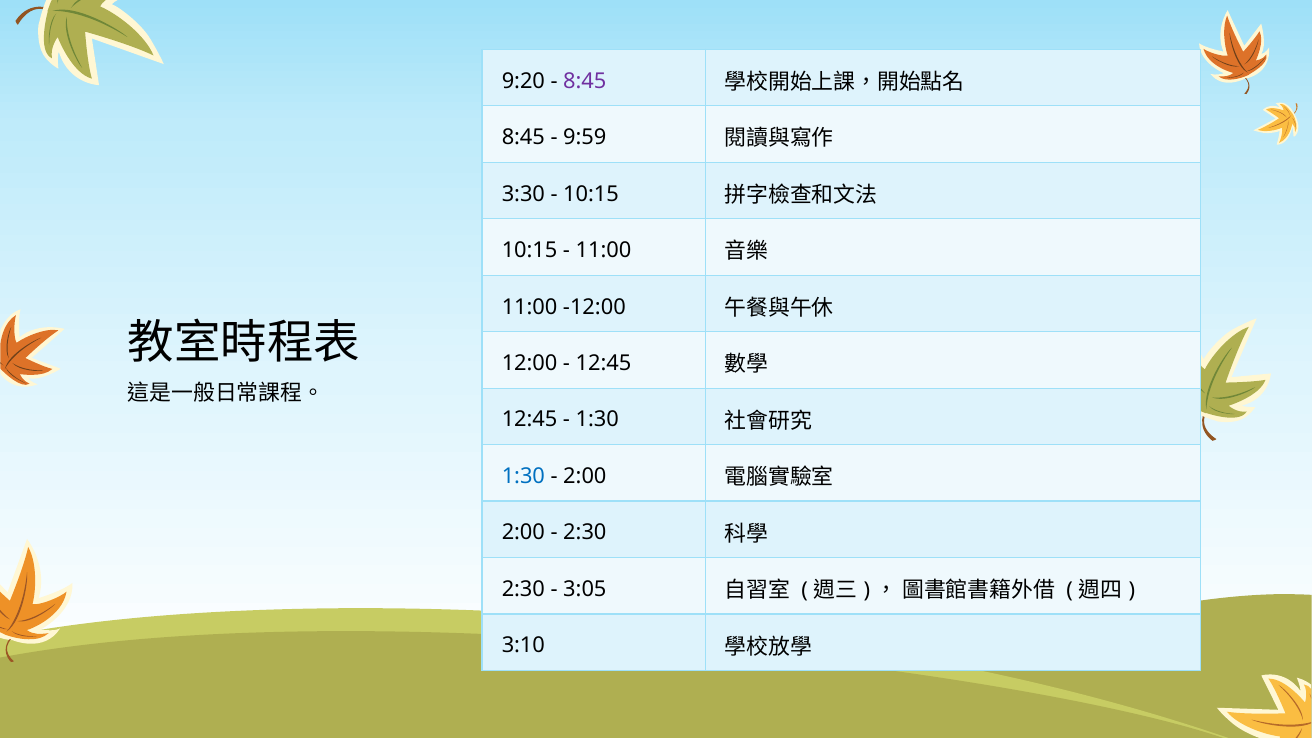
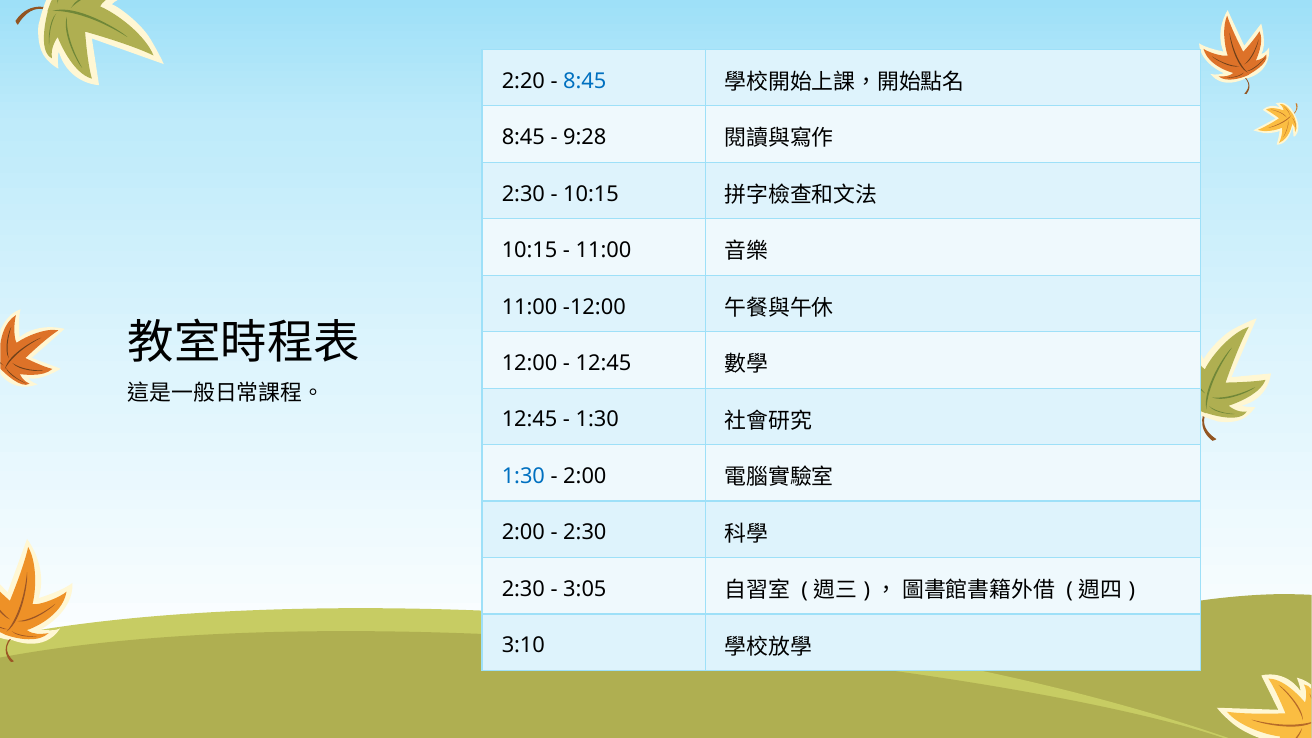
9:20: 9:20 -> 2:20 (523, 81)
8:45 colour: purple -> blue (585, 81)
9:59: 9:59 -> 9:28 (585, 137)
3:30: 3:30 -> 2:30 (523, 194)
